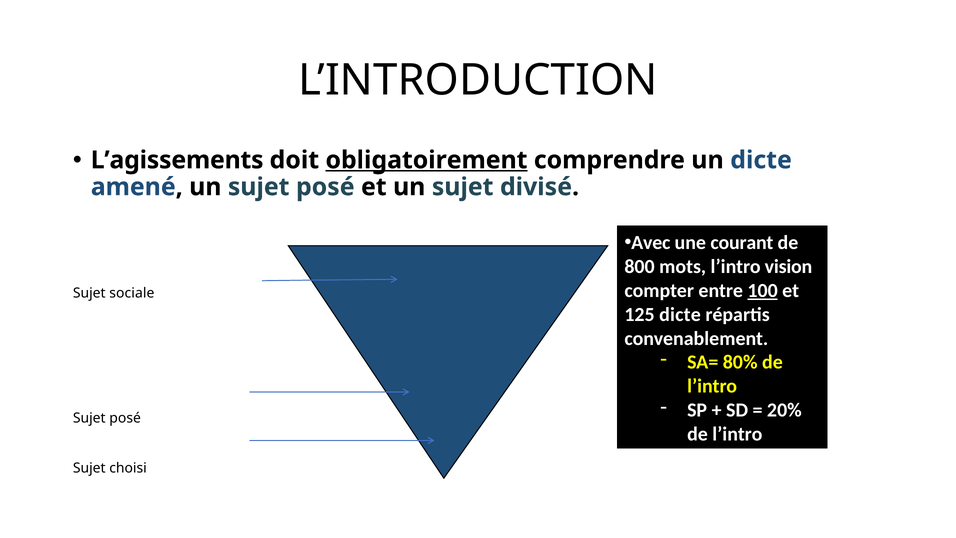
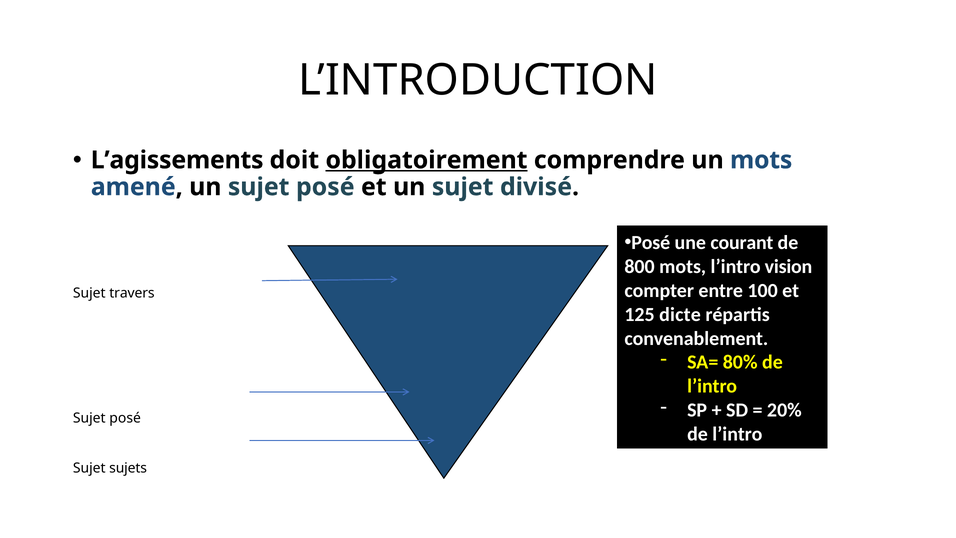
un dicte: dicte -> mots (761, 160)
Avec: Avec -> Posé (651, 243)
100 underline: present -> none (763, 290)
sociale: sociale -> travers (132, 293)
choisi: choisi -> sujets (128, 468)
